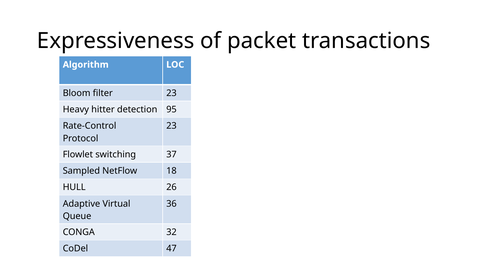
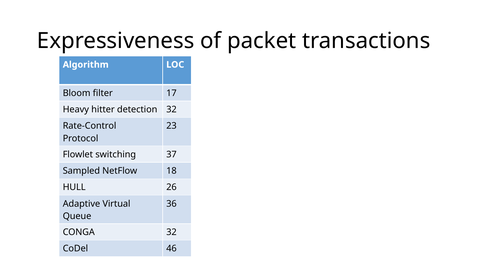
filter 23: 23 -> 17 (171, 93)
detection 95: 95 -> 32 (171, 109)
47: 47 -> 46 (171, 248)
